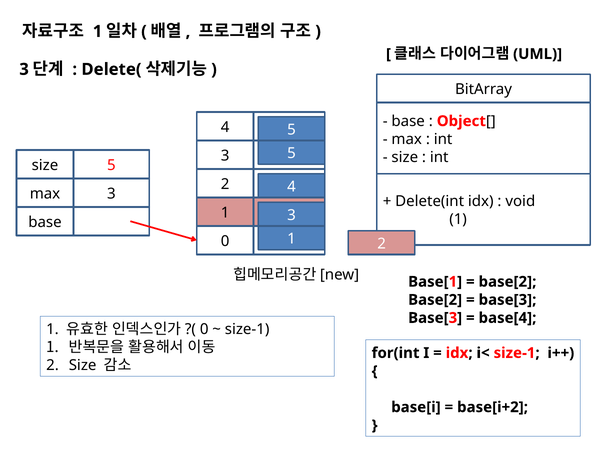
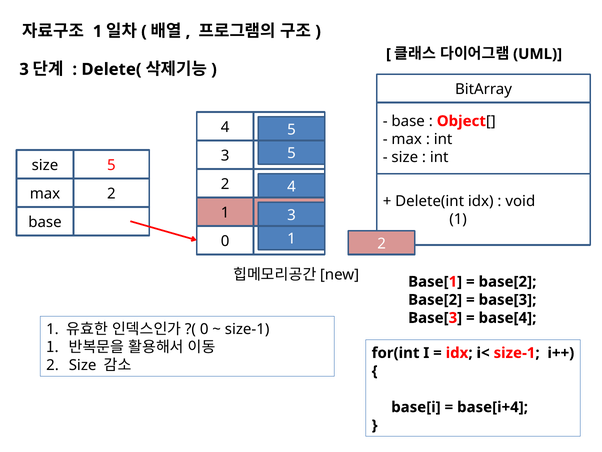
max 3: 3 -> 2 (111, 194)
base[i+2: base[i+2 -> base[i+4 (493, 407)
